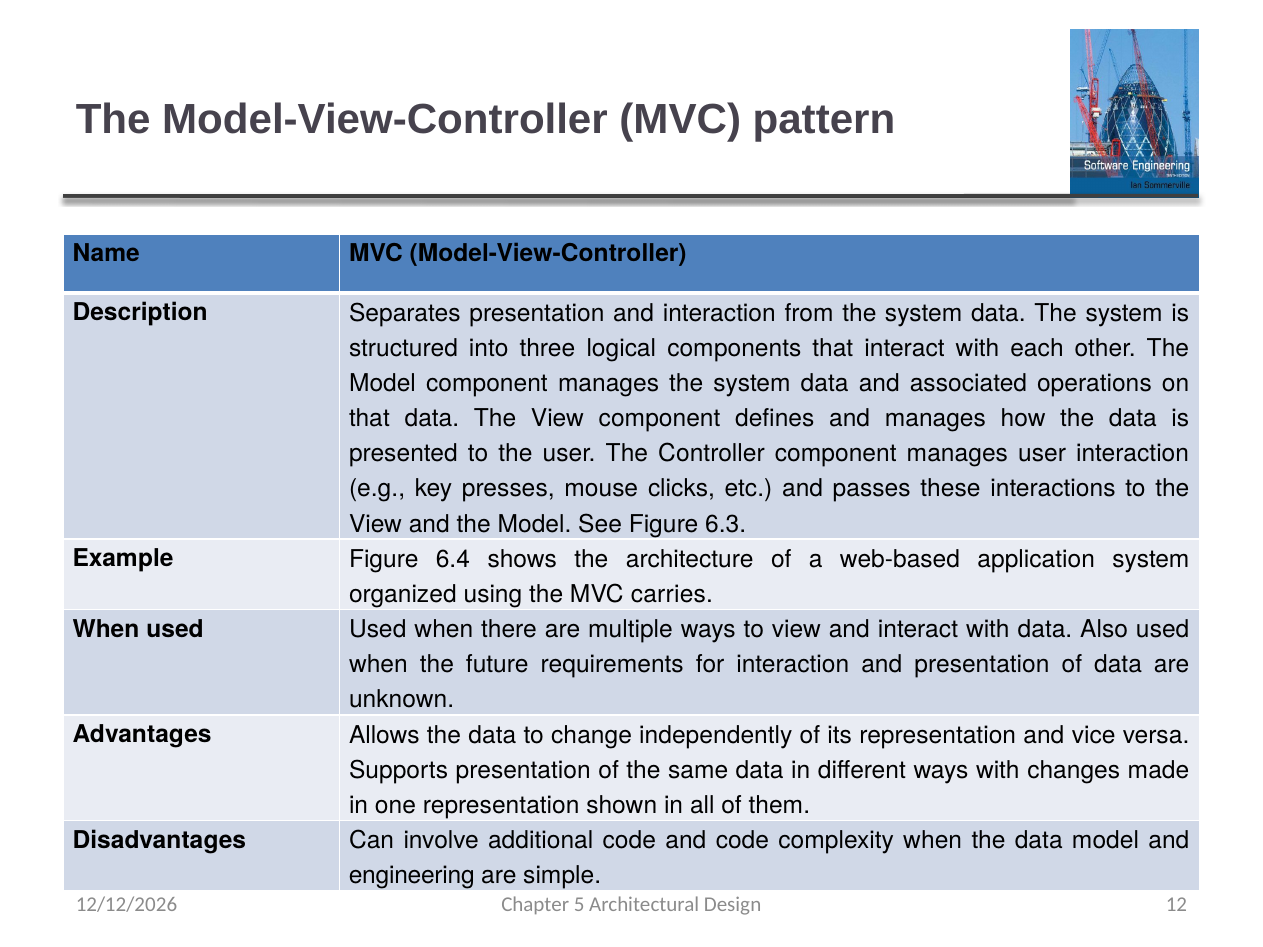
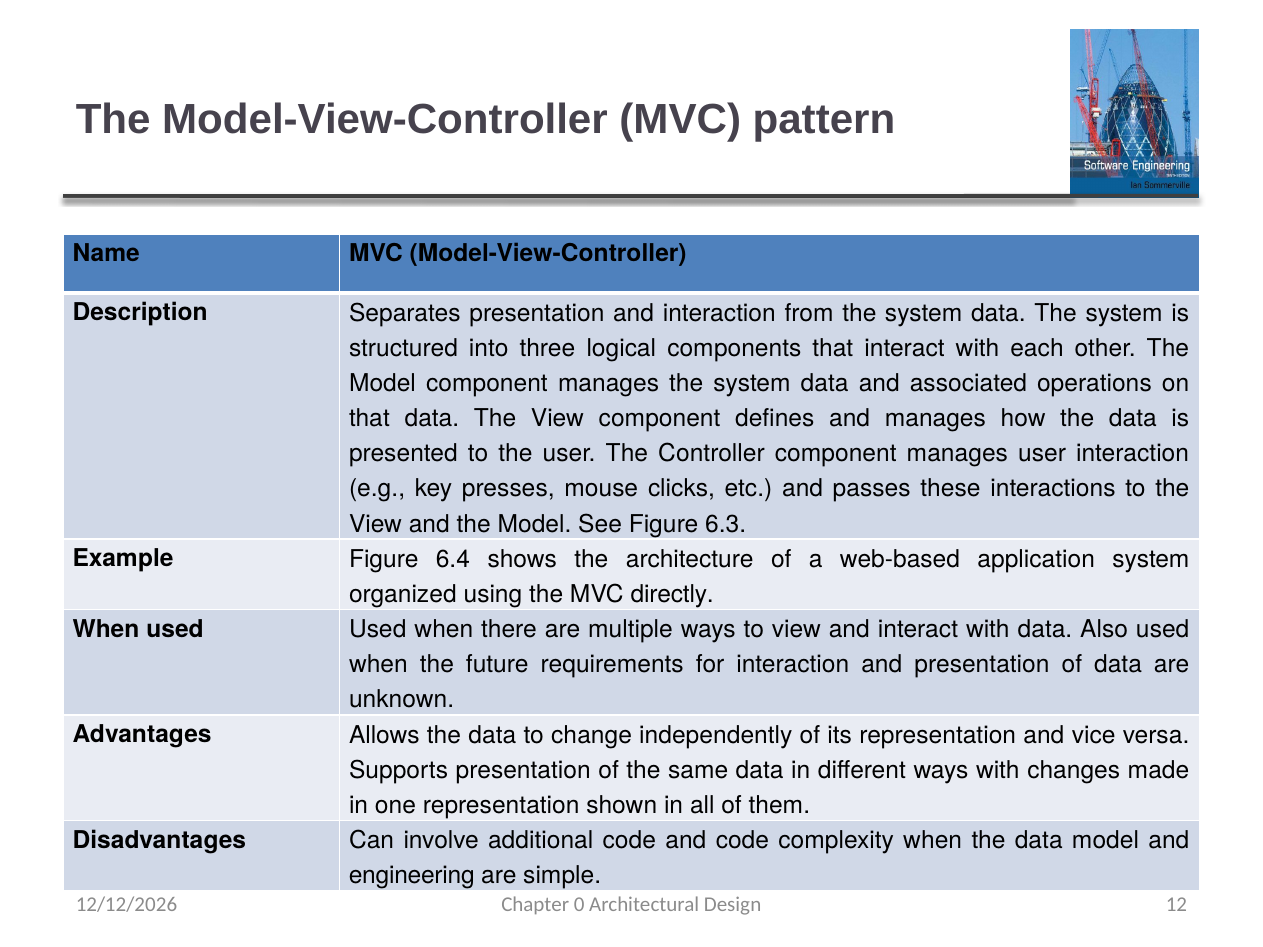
carries: carries -> directly (672, 595)
5: 5 -> 0 (579, 904)
